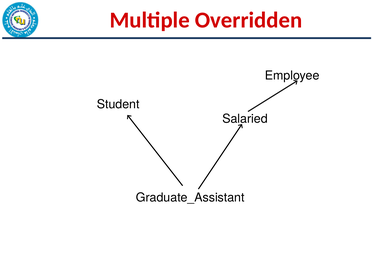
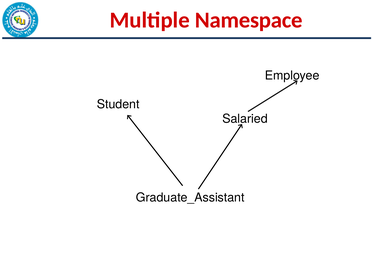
Overridden: Overridden -> Namespace (249, 20)
